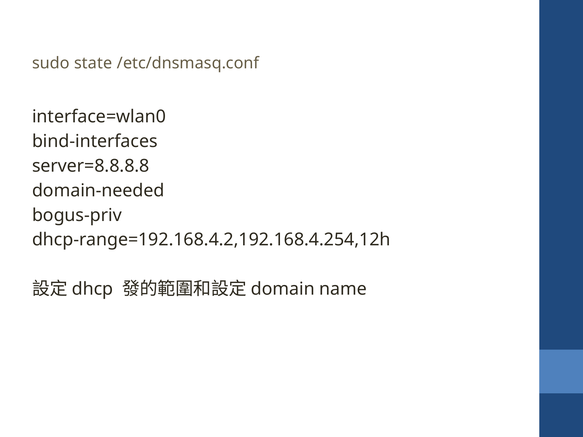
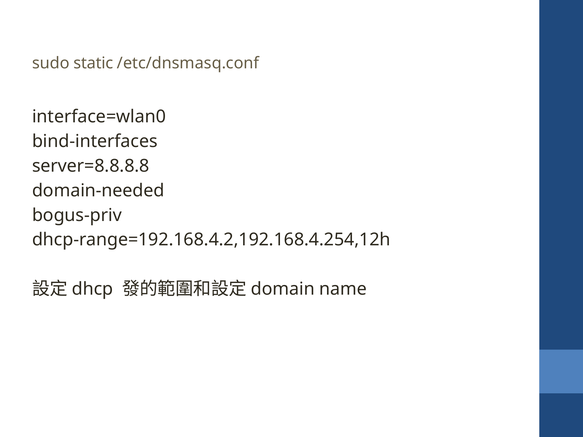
state: state -> static (93, 63)
